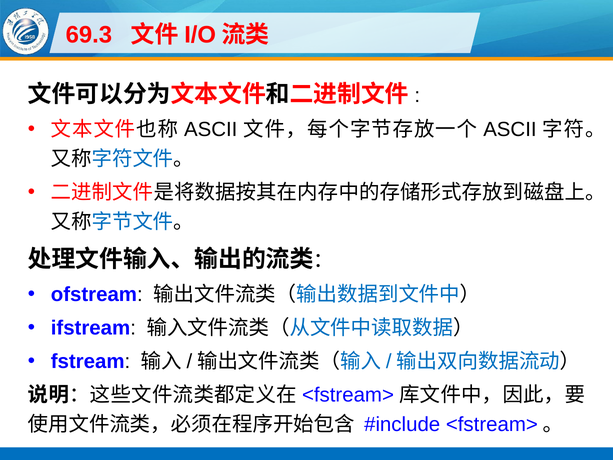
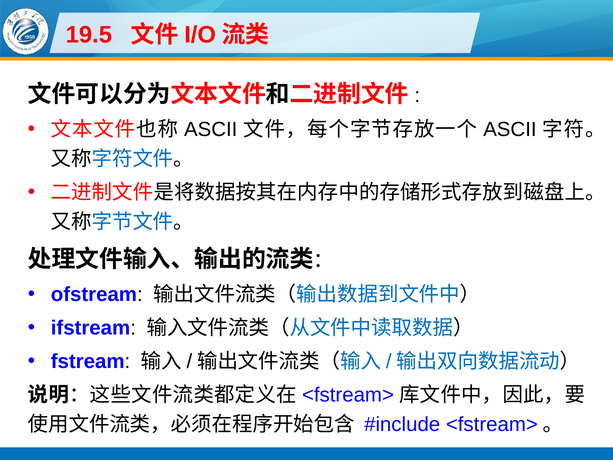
69.3: 69.3 -> 19.5 (89, 35)
